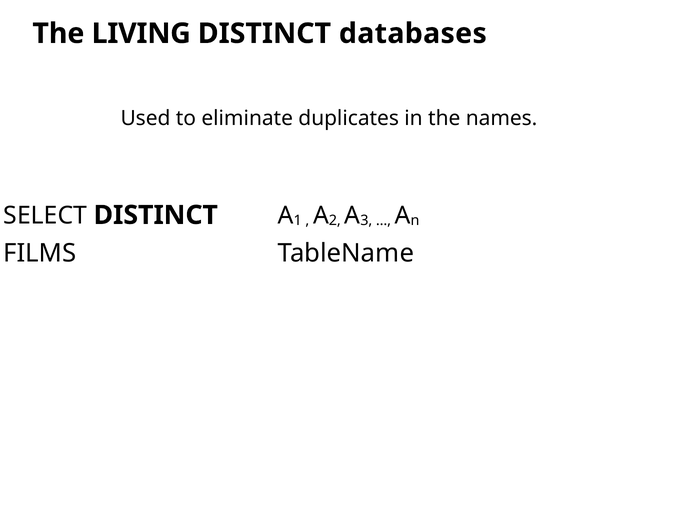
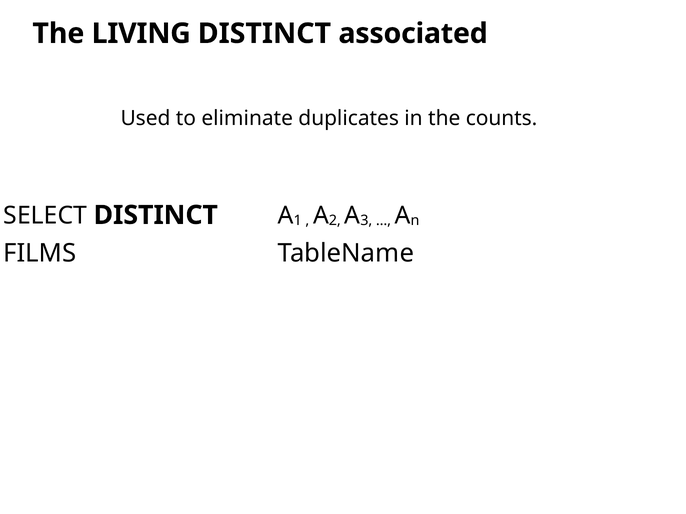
databases: databases -> associated (413, 34)
names: names -> counts (502, 118)
